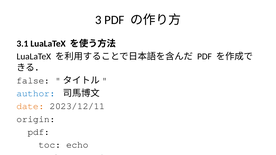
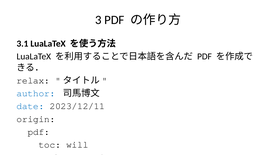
false: false -> relax (33, 81)
date colour: orange -> blue (30, 106)
toc echo: echo -> will (77, 145)
